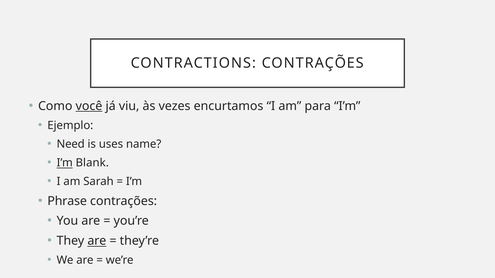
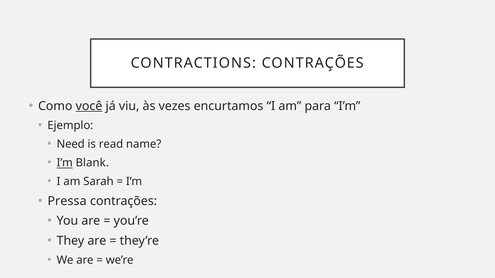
uses: uses -> read (111, 144)
Phrase: Phrase -> Pressa (67, 201)
are underline: present -> none (97, 241)
